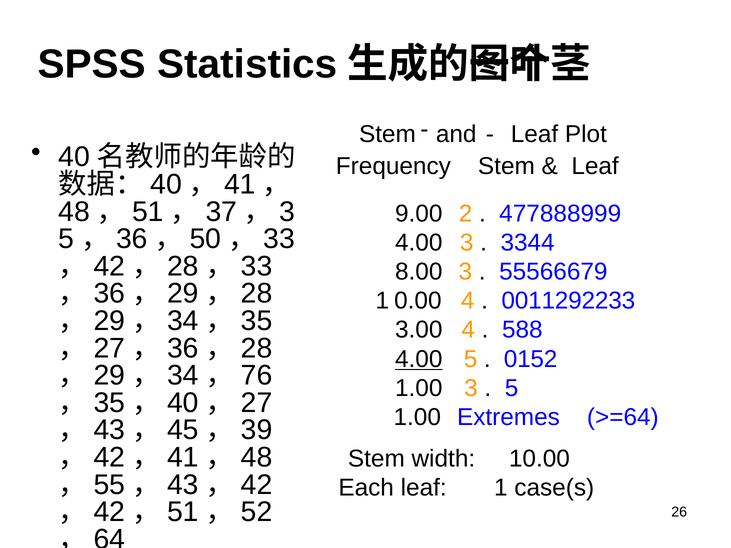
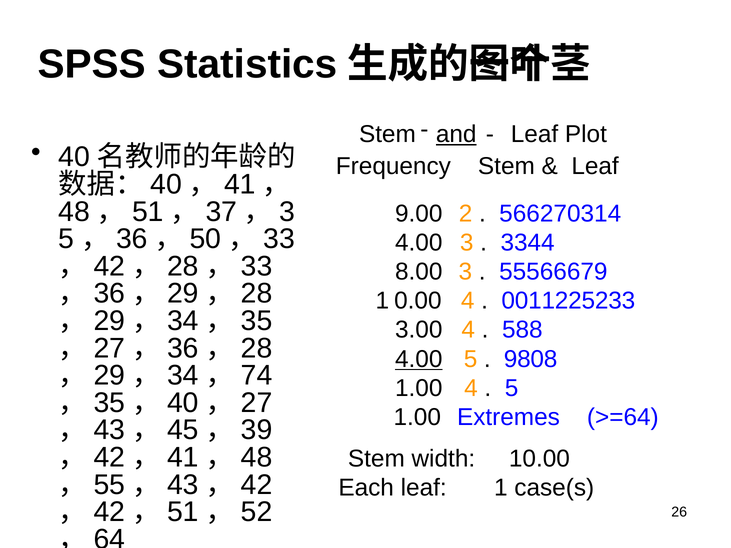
and underline: none -> present (456, 135)
477888999: 477888999 -> 566270314 (560, 214)
0011292233: 0011292233 -> 0011225233 (568, 301)
0152: 0152 -> 9808 (531, 359)
76: 76 -> 74 (257, 376)
1.00 3: 3 -> 4 (471, 388)
